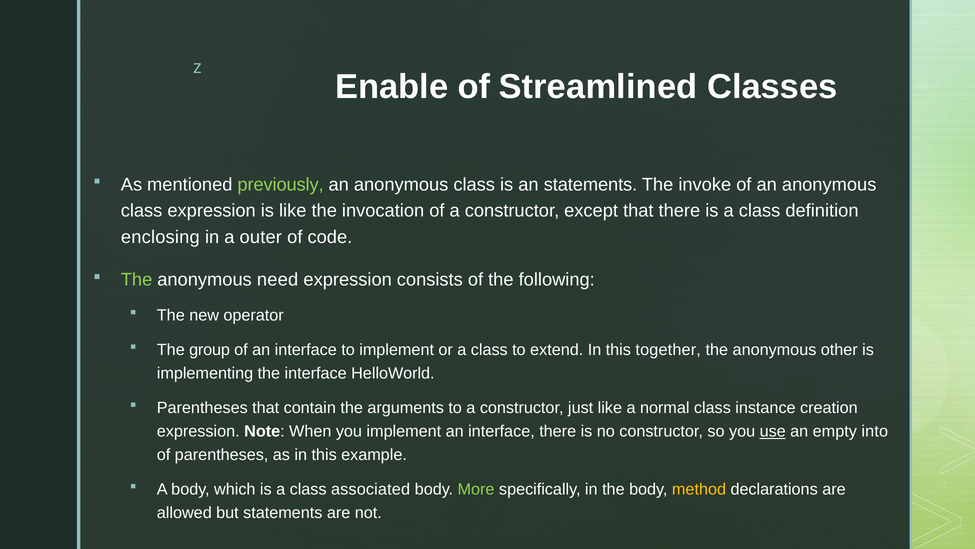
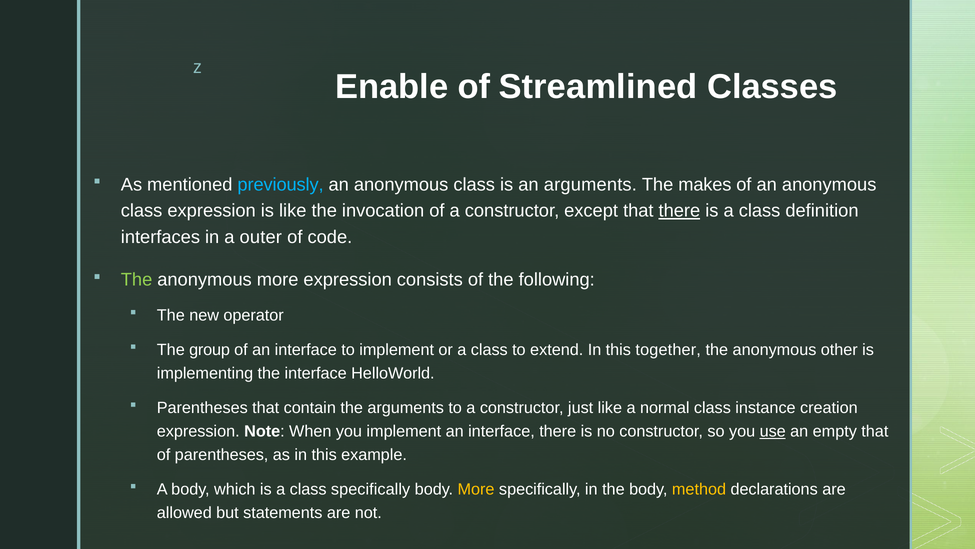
previously colour: light green -> light blue (281, 184)
an statements: statements -> arguments (590, 184)
invoke: invoke -> makes (705, 184)
there underline: none -> present (679, 211)
enclosing: enclosing -> interfaces (160, 237)
anonymous need: need -> more (278, 280)
empty into: into -> that (875, 431)
class associated: associated -> specifically (371, 489)
More colour: light green -> yellow (476, 489)
